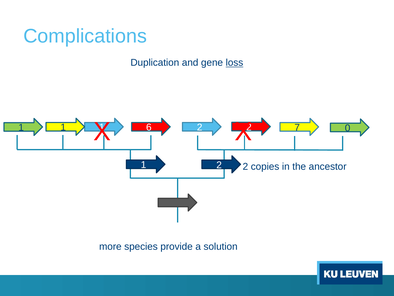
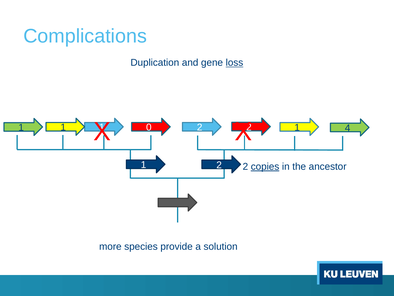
6: 6 -> 0 (149, 127)
7: 7 -> 1 (297, 127)
0: 0 -> 4 (348, 128)
copies underline: none -> present (265, 166)
